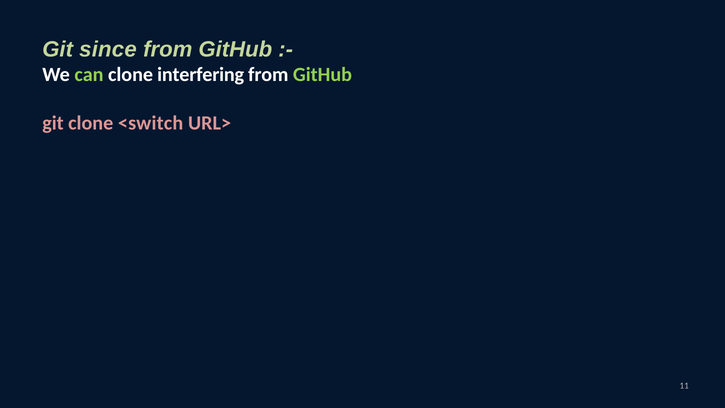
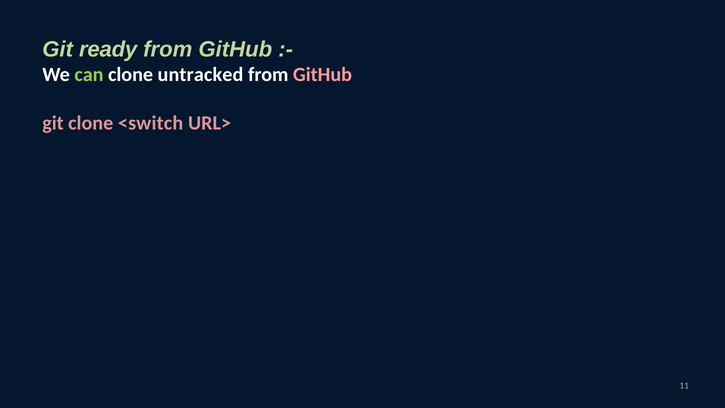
since: since -> ready (108, 50)
interfering: interfering -> untracked (201, 75)
GitHub colour: light green -> pink (322, 75)
